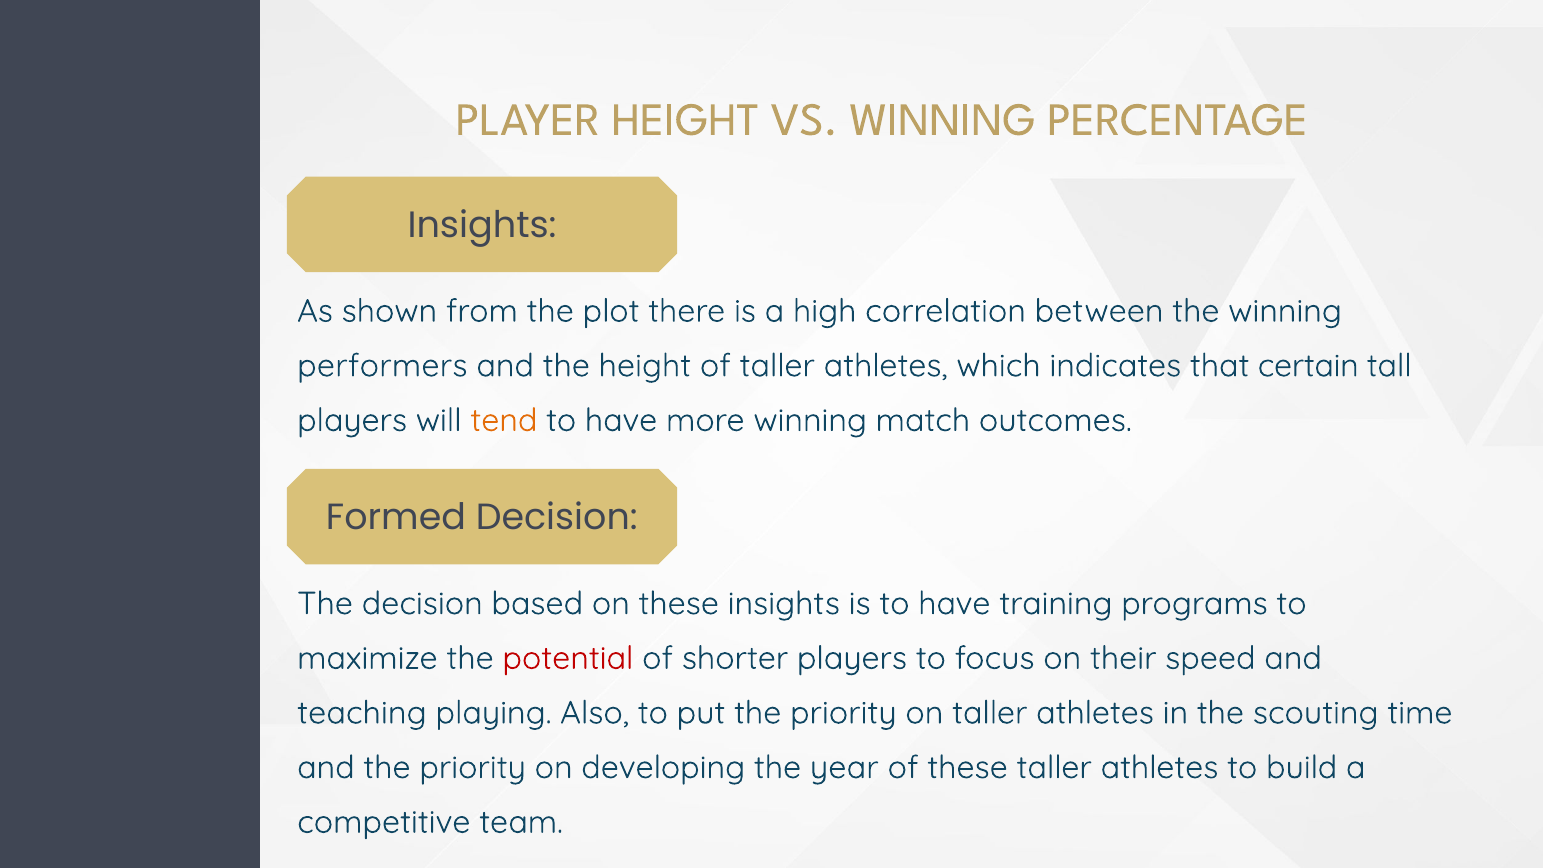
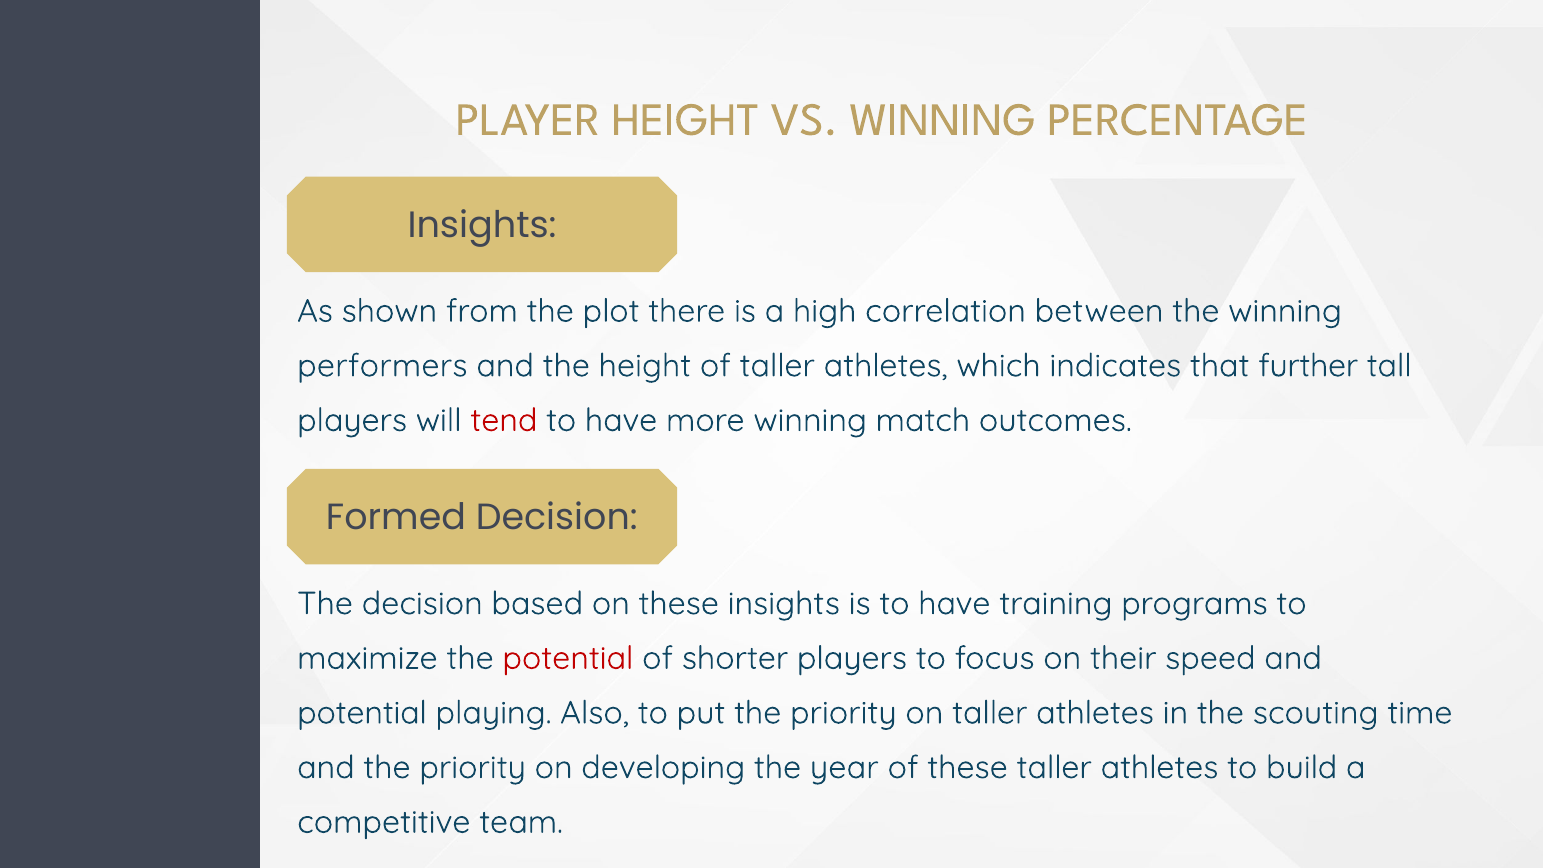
certain: certain -> further (1308, 366)
tend colour: orange -> red (504, 420)
teaching: teaching -> potential (362, 713)
